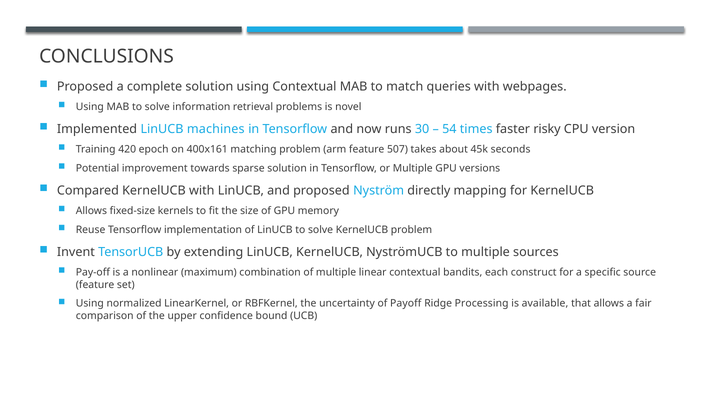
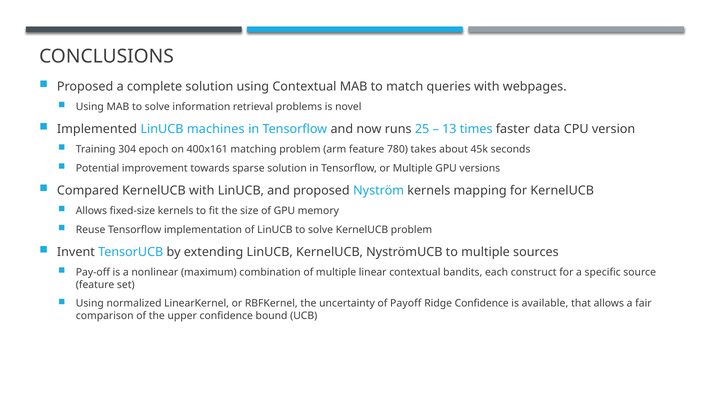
30: 30 -> 25 (422, 129)
54: 54 -> 13 (449, 129)
risky: risky -> data (547, 129)
420: 420 -> 304 (127, 149)
507: 507 -> 780 (397, 149)
Nyström directly: directly -> kernels (429, 191)
Ridge Processing: Processing -> Confidence (482, 304)
